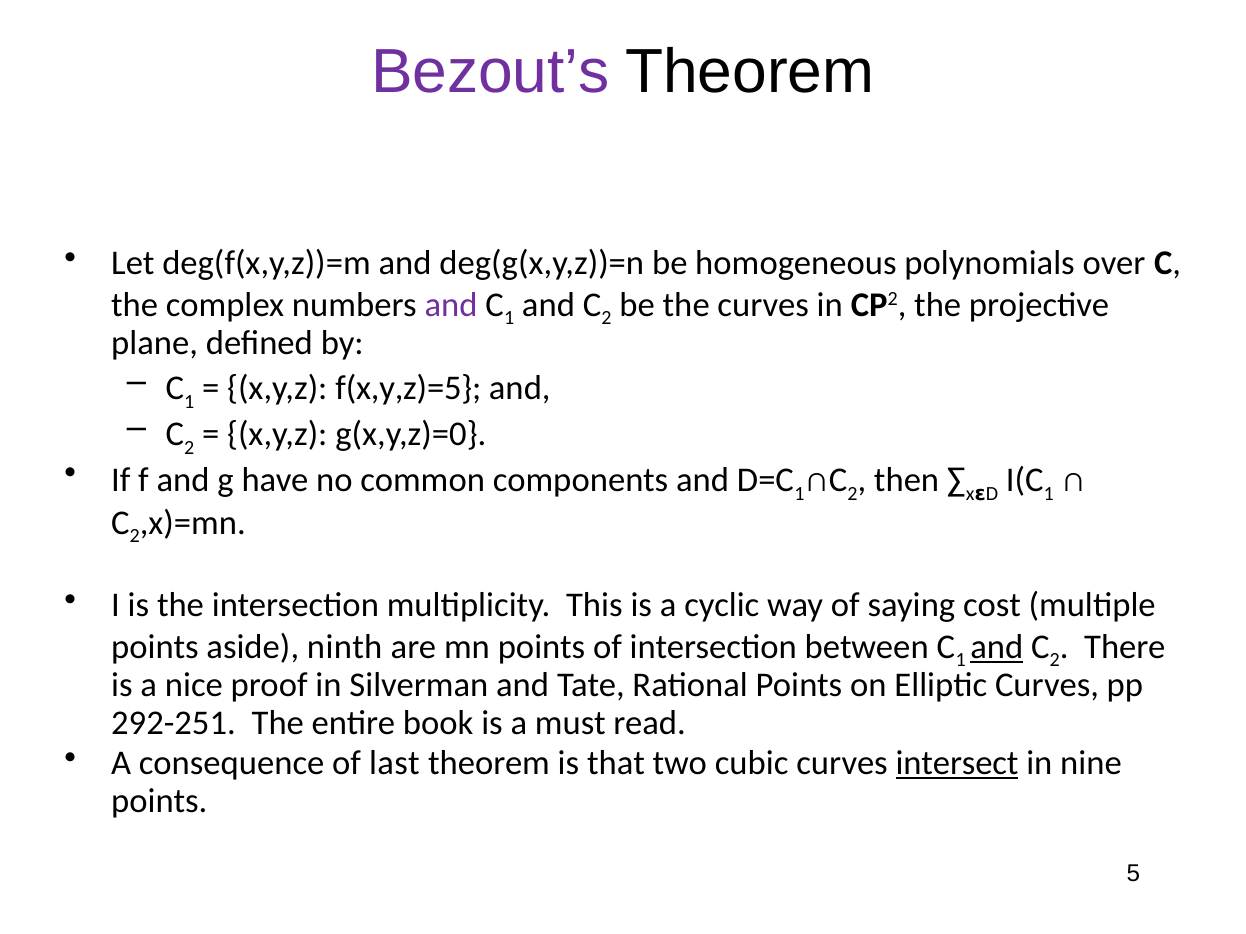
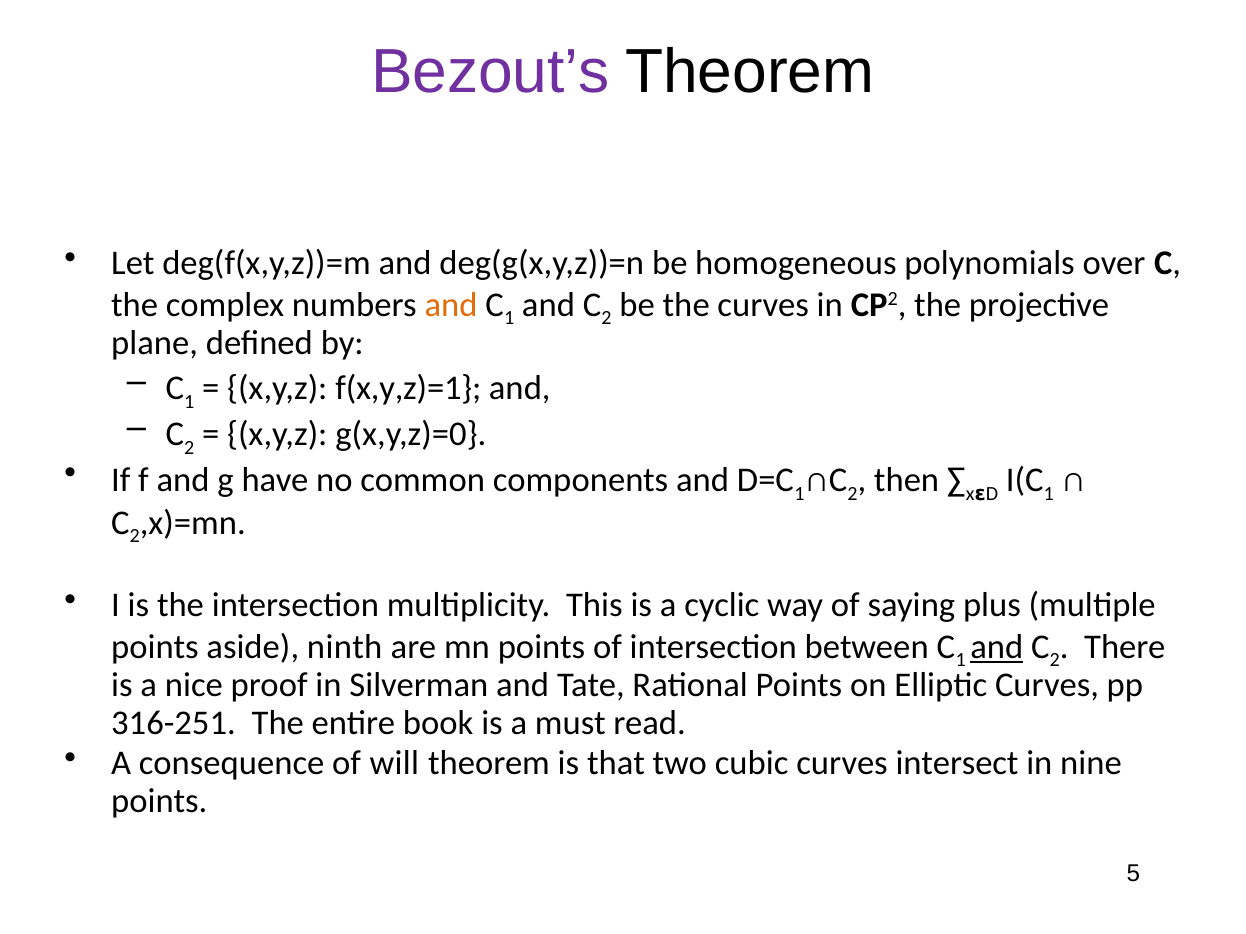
and colour: purple -> orange (451, 305)
f(x,y,z)=5: f(x,y,z)=5 -> f(x,y,z)=1 (408, 388)
cost: cost -> plus (992, 606)
292-251: 292-251 -> 316-251 (174, 723)
last: last -> will (394, 764)
intersect underline: present -> none (957, 764)
